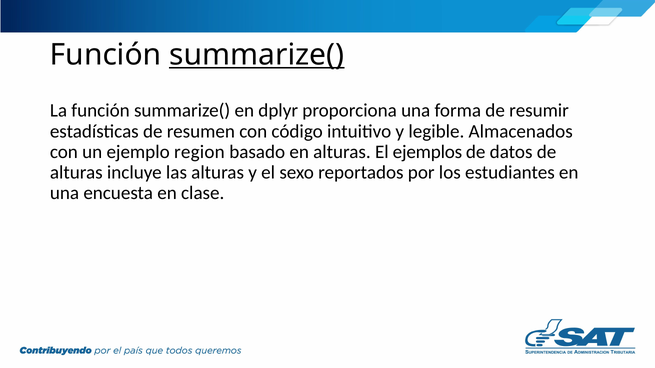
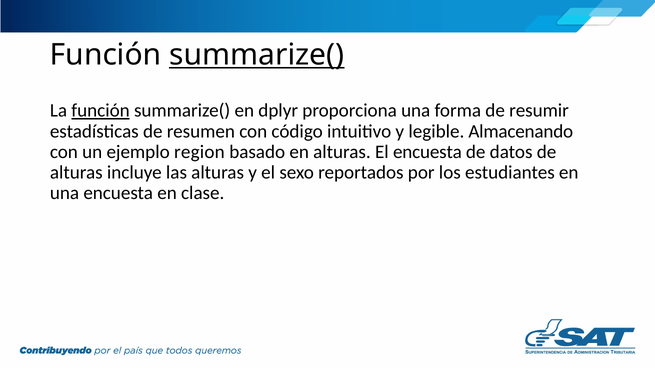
función underline: none -> present (101, 111)
Almacenados: Almacenados -> Almacenando (521, 131)
El ejemplos: ejemplos -> encuesta (427, 152)
